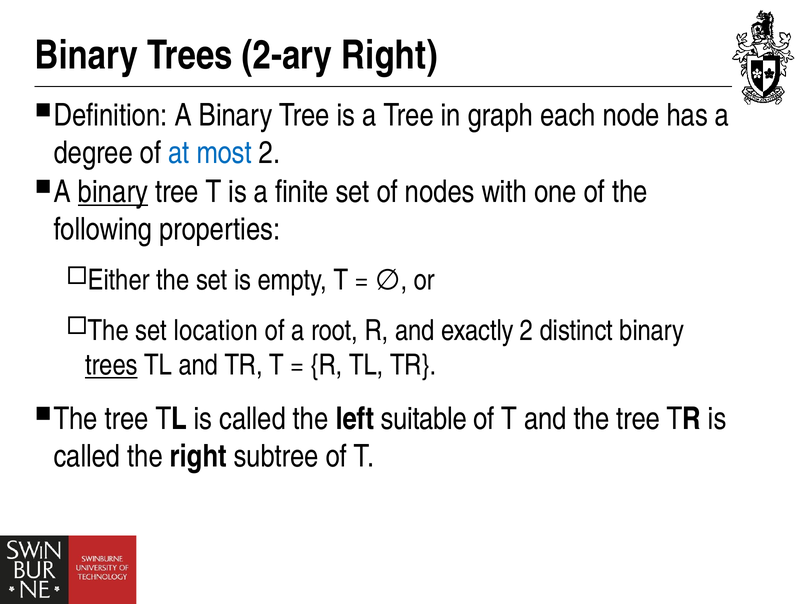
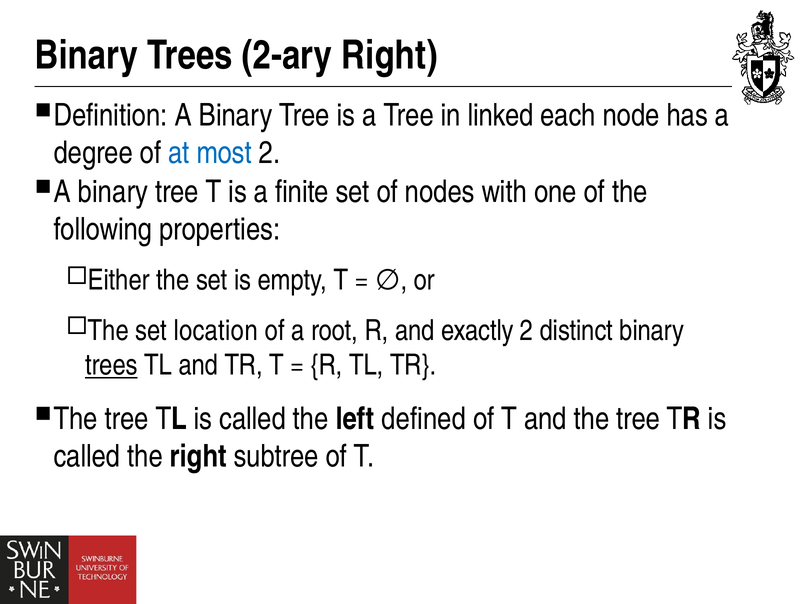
graph: graph -> linked (501, 115)
binary underline: present -> none (113, 192)
suitable: suitable -> defined (424, 419)
